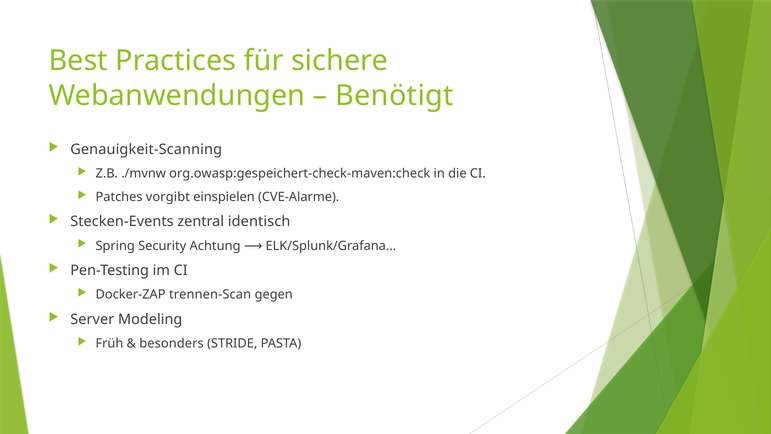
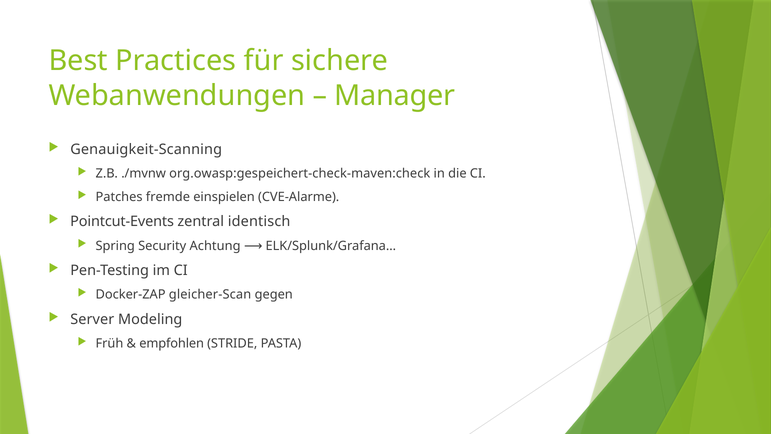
Benötigt: Benötigt -> Manager (395, 95)
vorgibt: vorgibt -> fremde (168, 197)
Stecken-Events: Stecken-Events -> Pointcut-Events (122, 221)
trennen-Scan: trennen-Scan -> gleicher-Scan (210, 295)
besonders: besonders -> empfohlen (172, 343)
